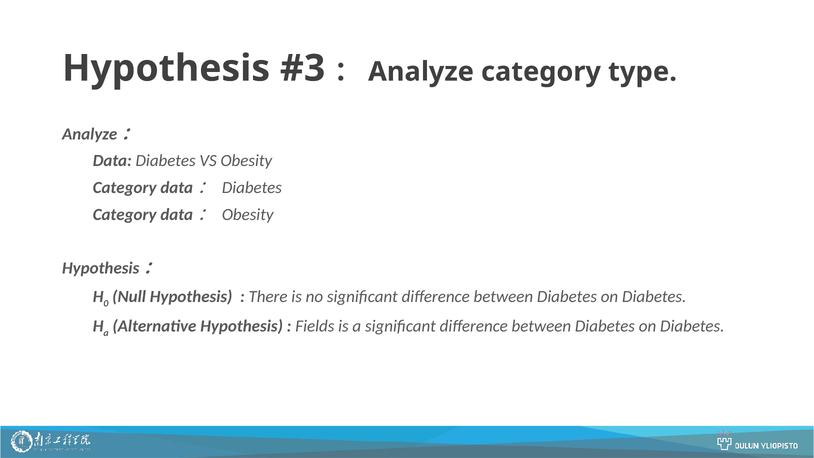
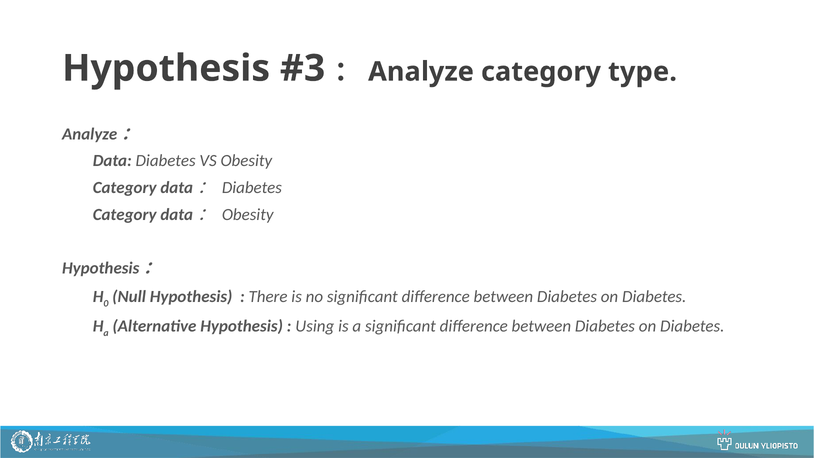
Fields: Fields -> Using (315, 326)
